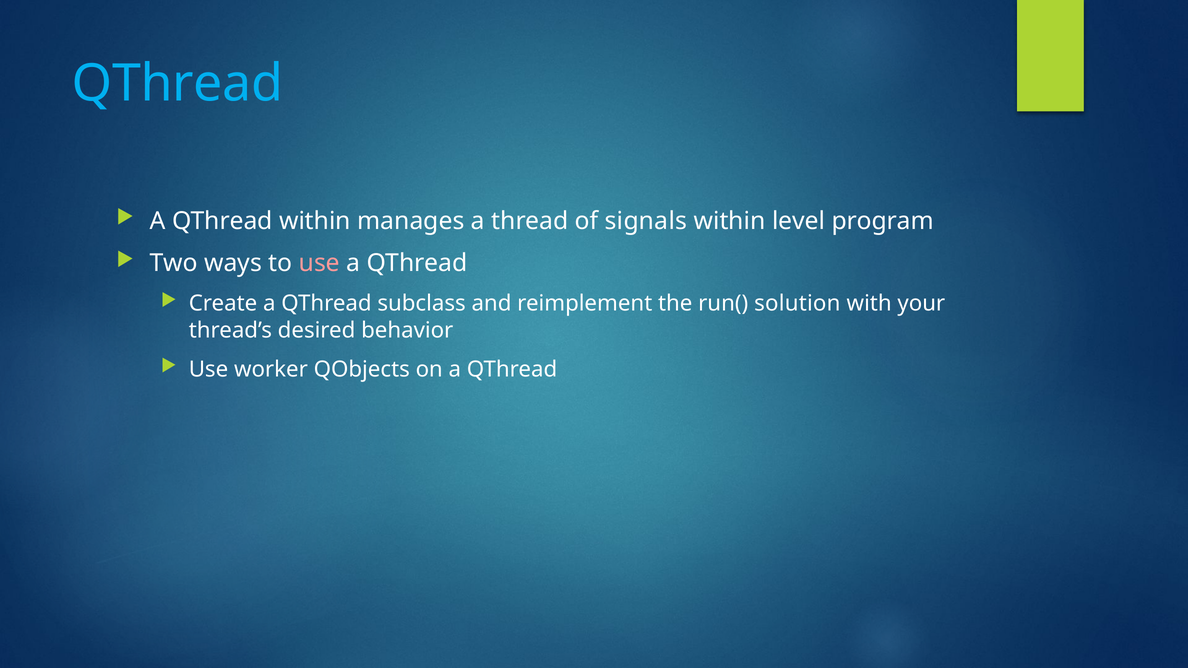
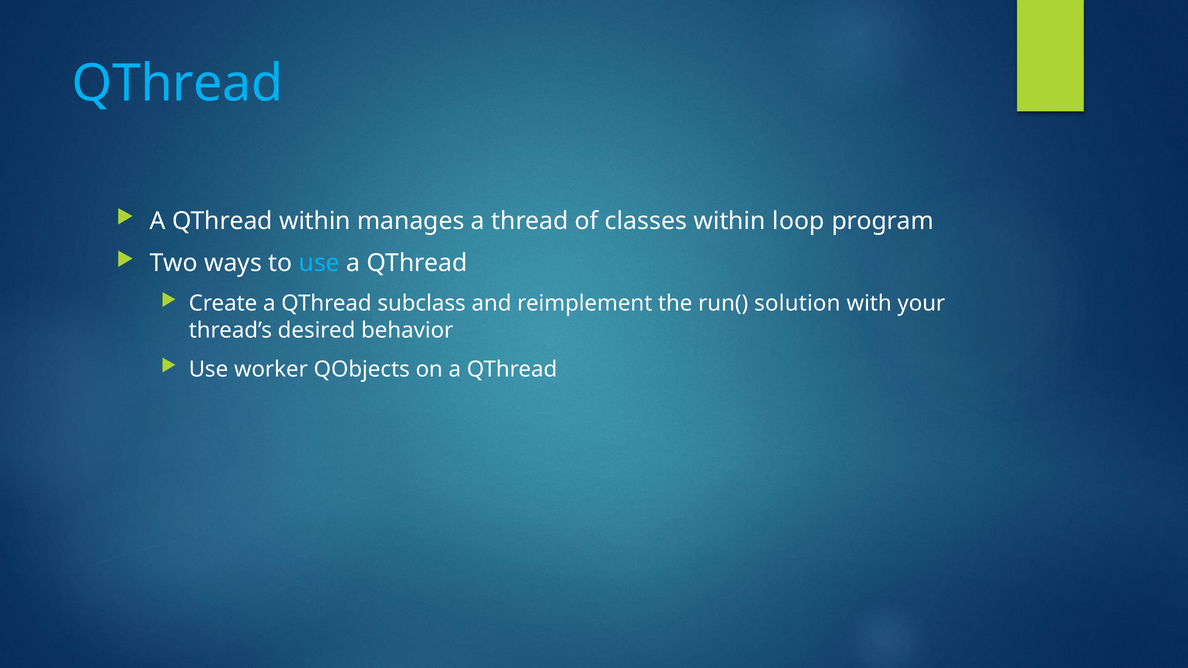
signals: signals -> classes (646, 221)
level: level -> loop (799, 221)
use colour: pink -> light blue (319, 263)
